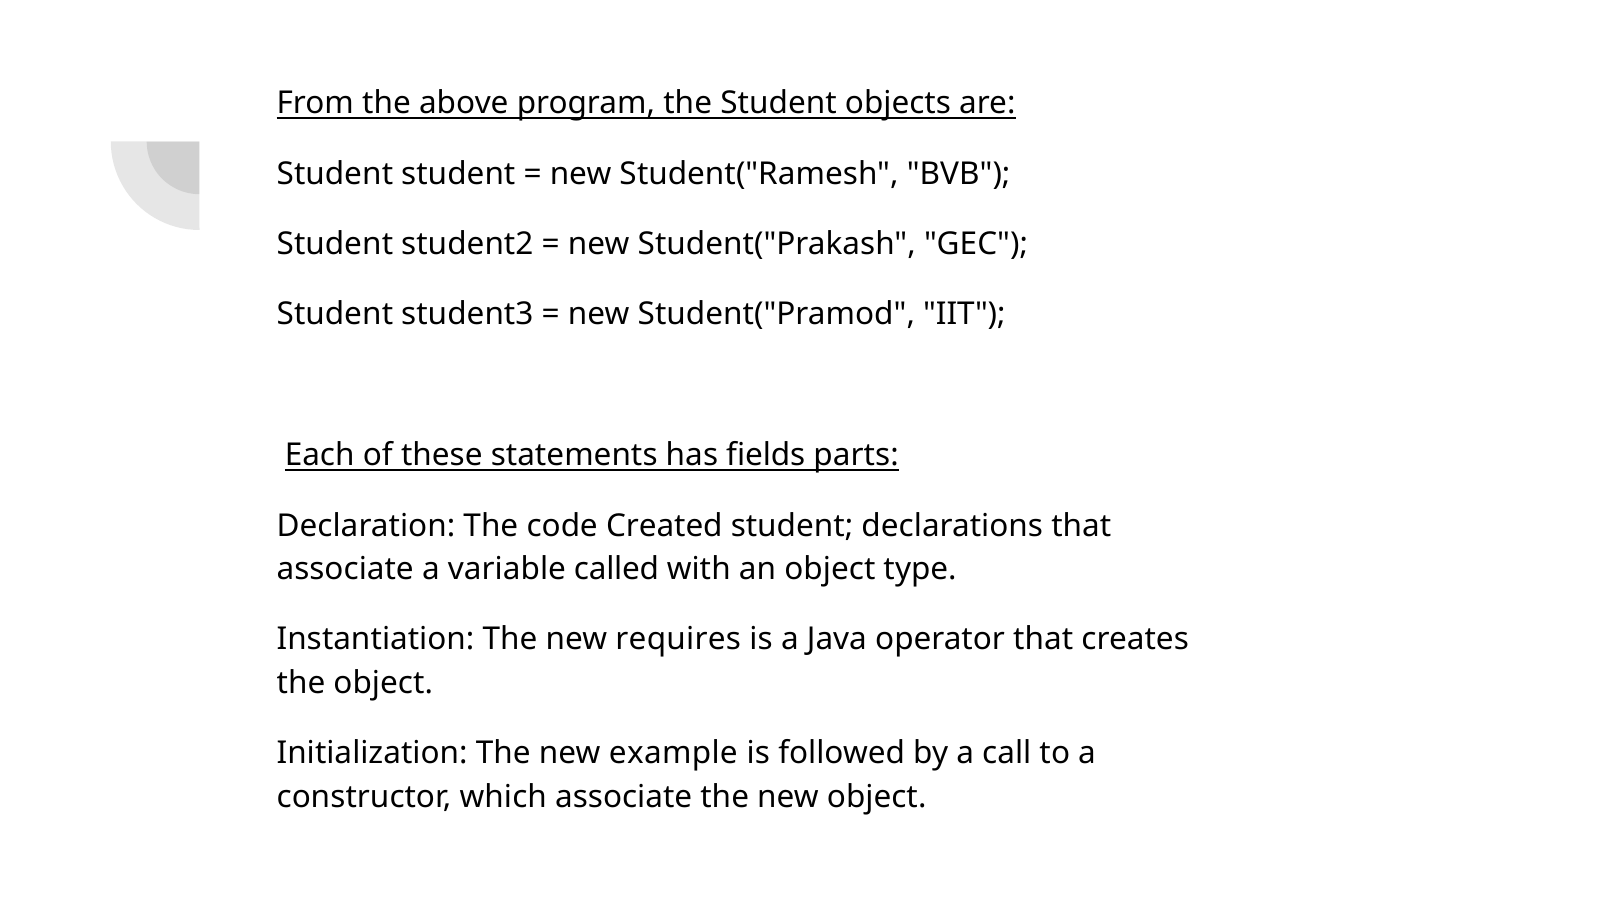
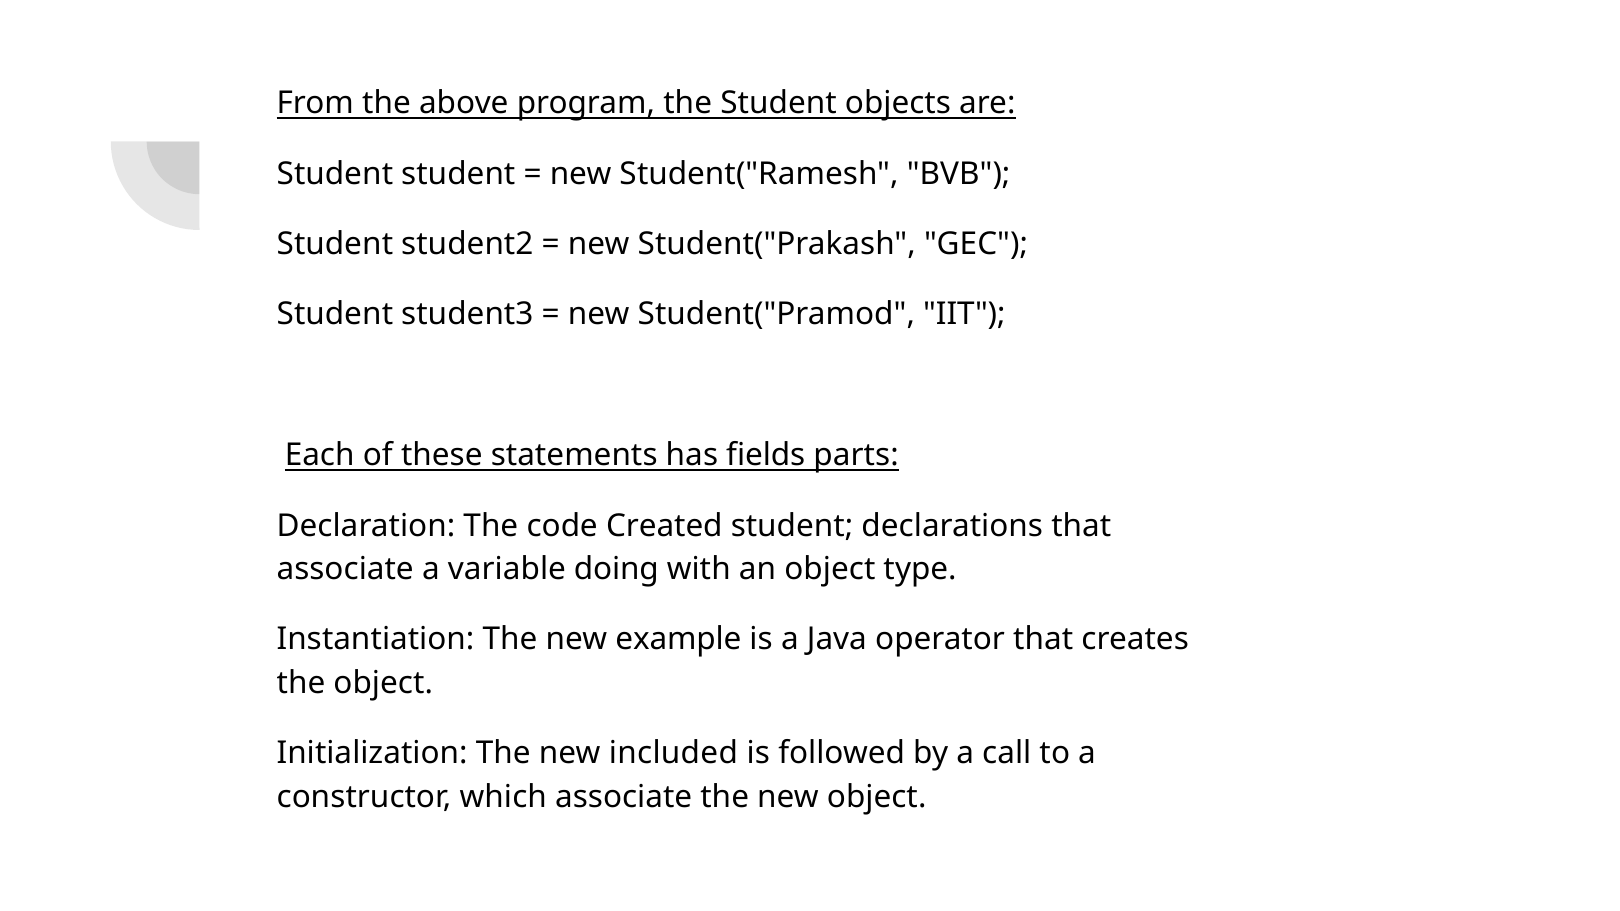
called: called -> doing (616, 569)
requires: requires -> example (678, 640)
example: example -> included (673, 754)
